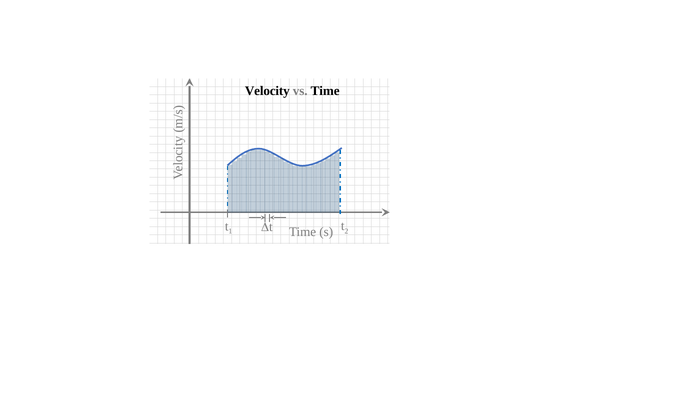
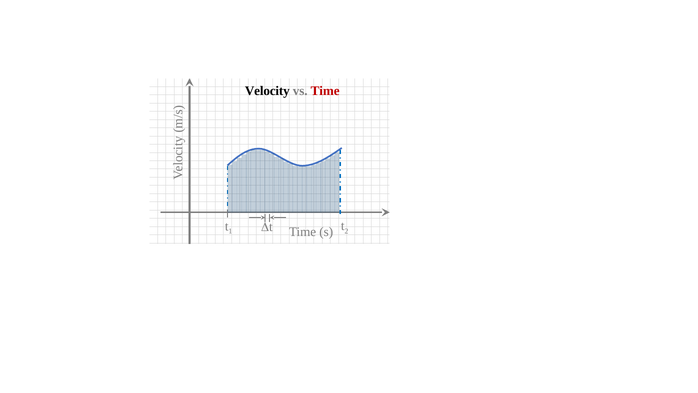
Time colour: black -> red (325, 91)
